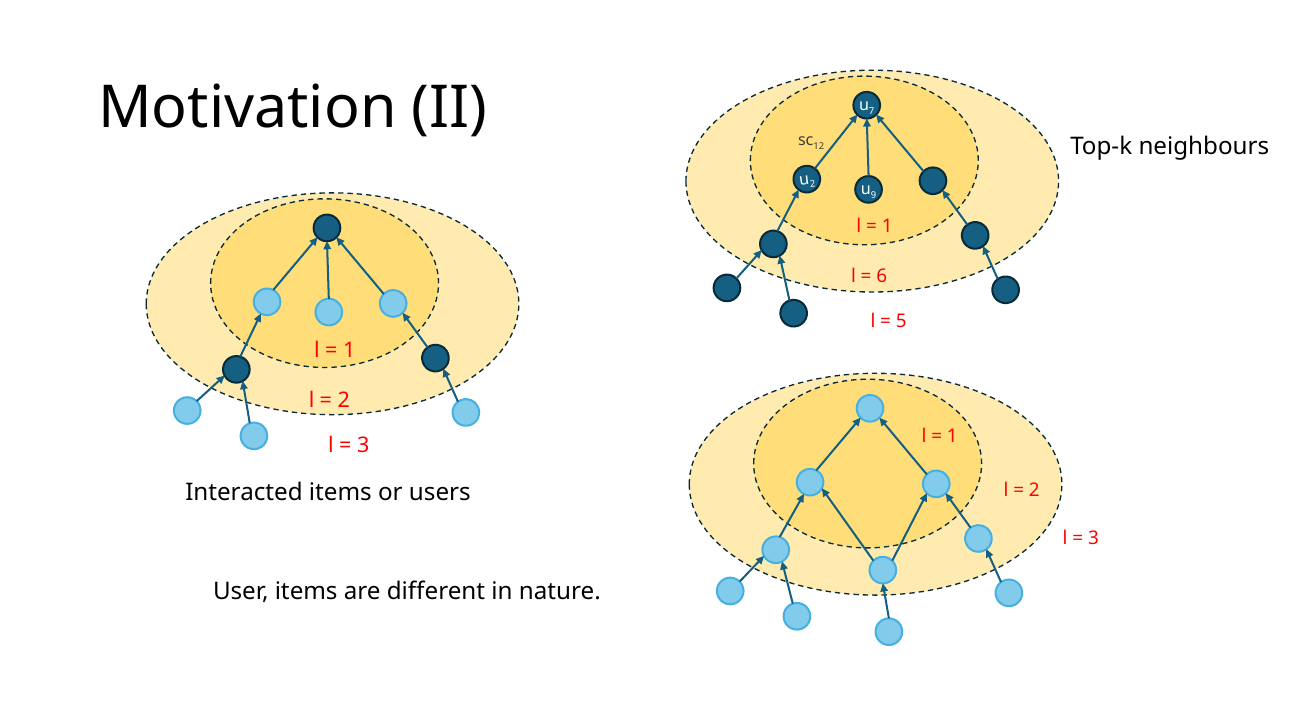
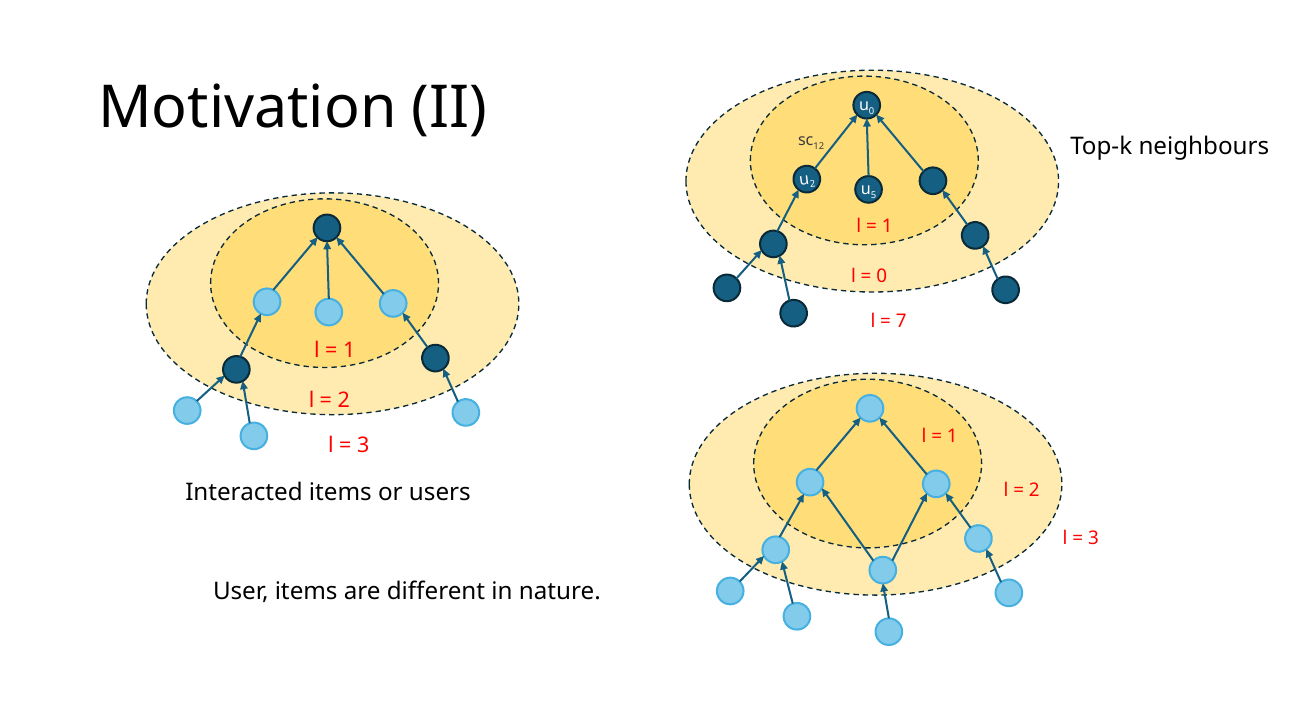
7: 7 -> 0 (872, 111)
9: 9 -> 5 (873, 196)
6: 6 -> 0 (882, 276)
5: 5 -> 7 (901, 321)
